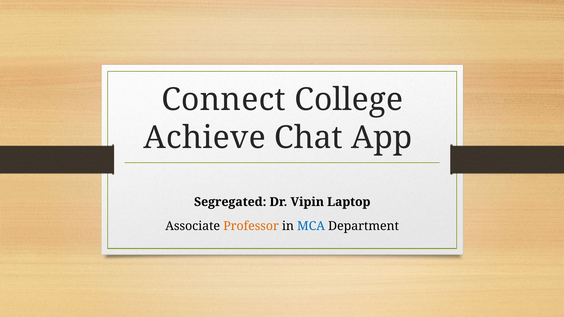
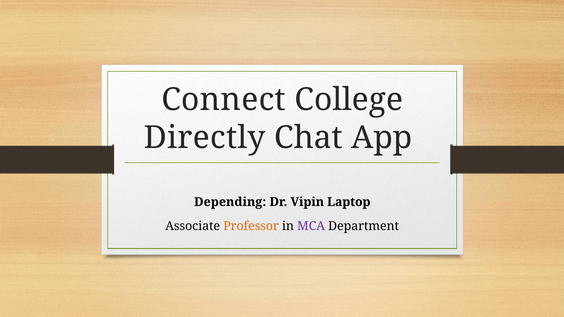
Achieve: Achieve -> Directly (205, 138)
Segregated: Segregated -> Depending (230, 202)
MCA colour: blue -> purple (311, 226)
